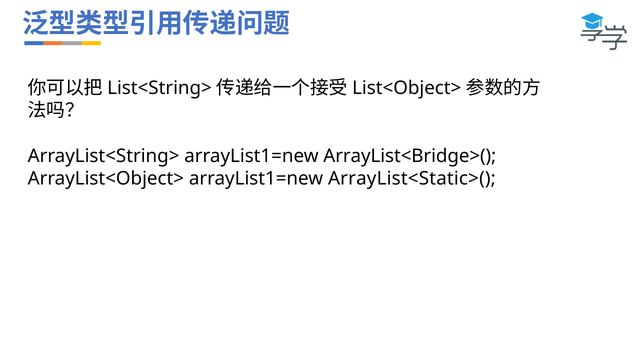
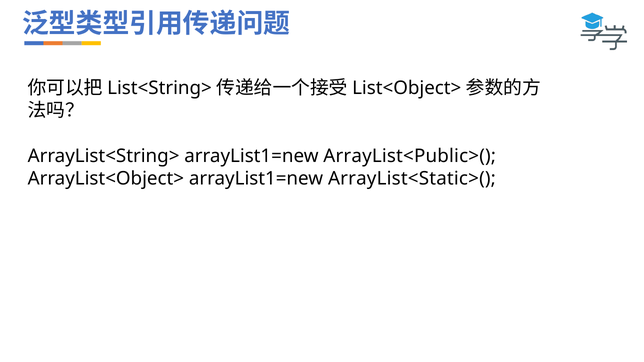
ArrayList<Bridge>(: ArrayList<Bridge>( -> ArrayList<Public>( (410, 156)
